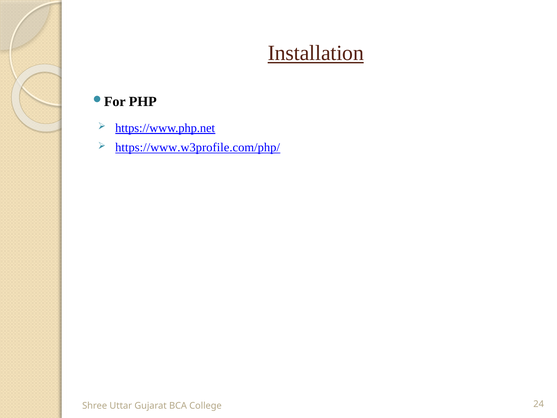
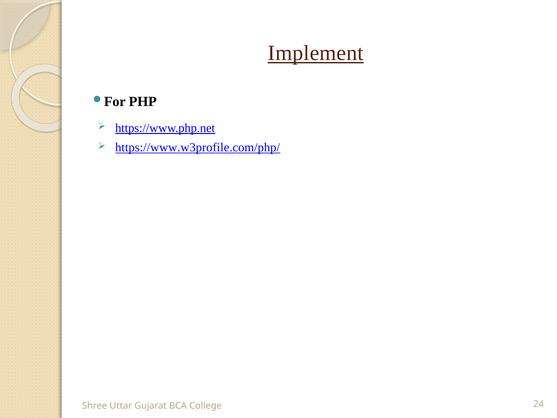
Installation: Installation -> Implement (316, 53)
